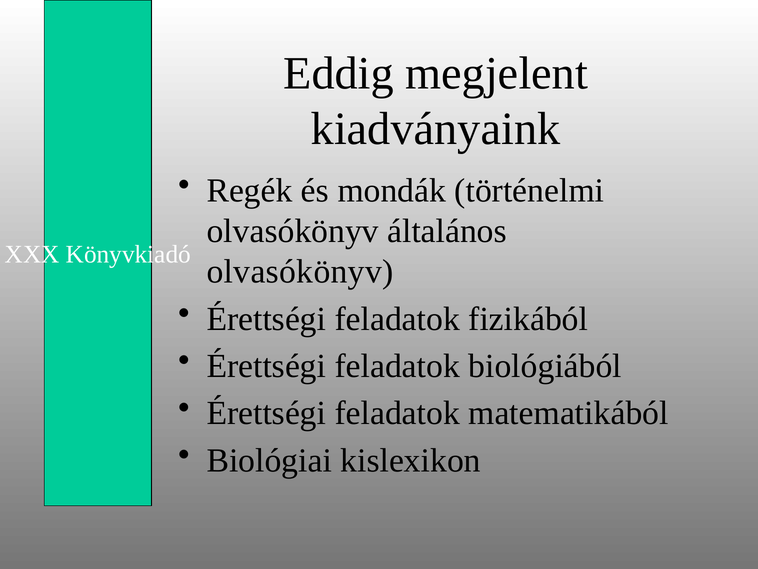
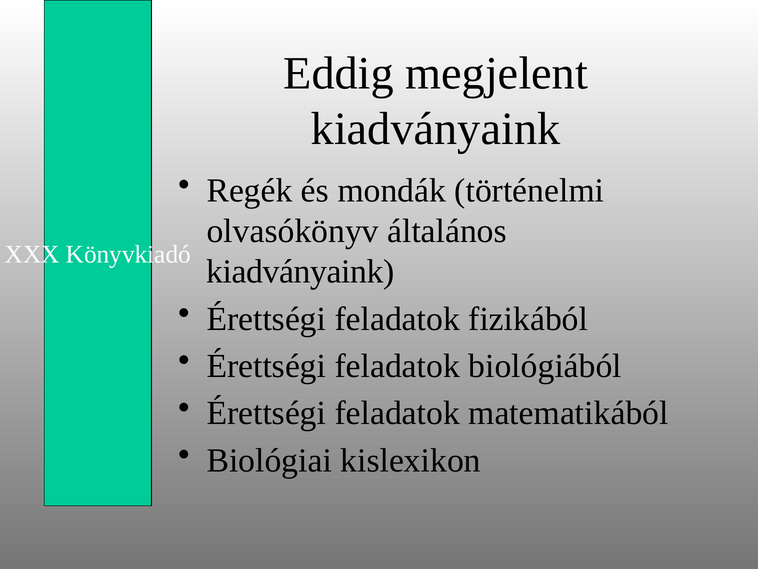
olvasókönyv: olvasókönyv -> kiadványaink (300, 271)
